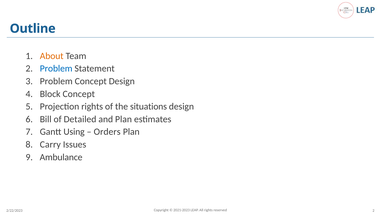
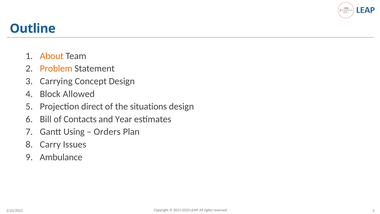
Problem colour: blue -> orange (56, 69)
Problem: Problem -> Carrying (56, 81)
Block Concept: Concept -> Allowed (79, 94)
Projection rights: rights -> direct (92, 106)
Detailed: Detailed -> Contacts (80, 119)
and Plan: Plan -> Year (124, 119)
